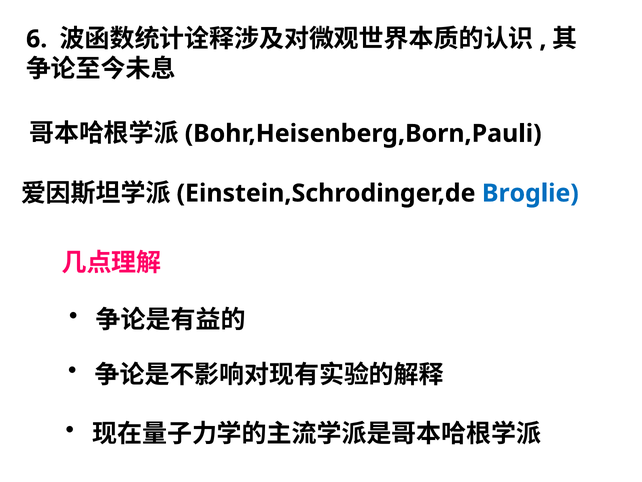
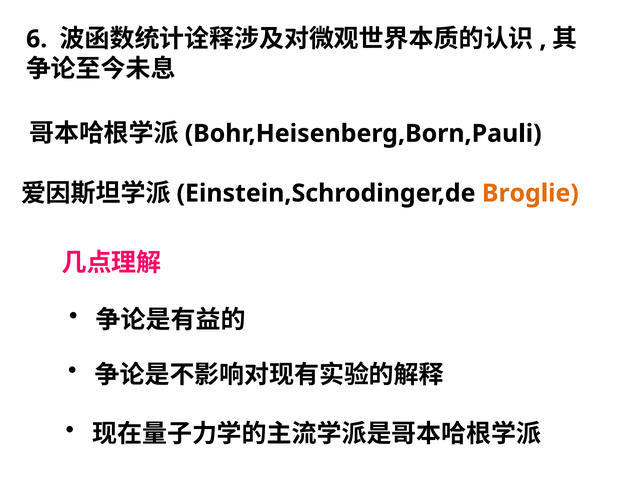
Broglie colour: blue -> orange (530, 193)
